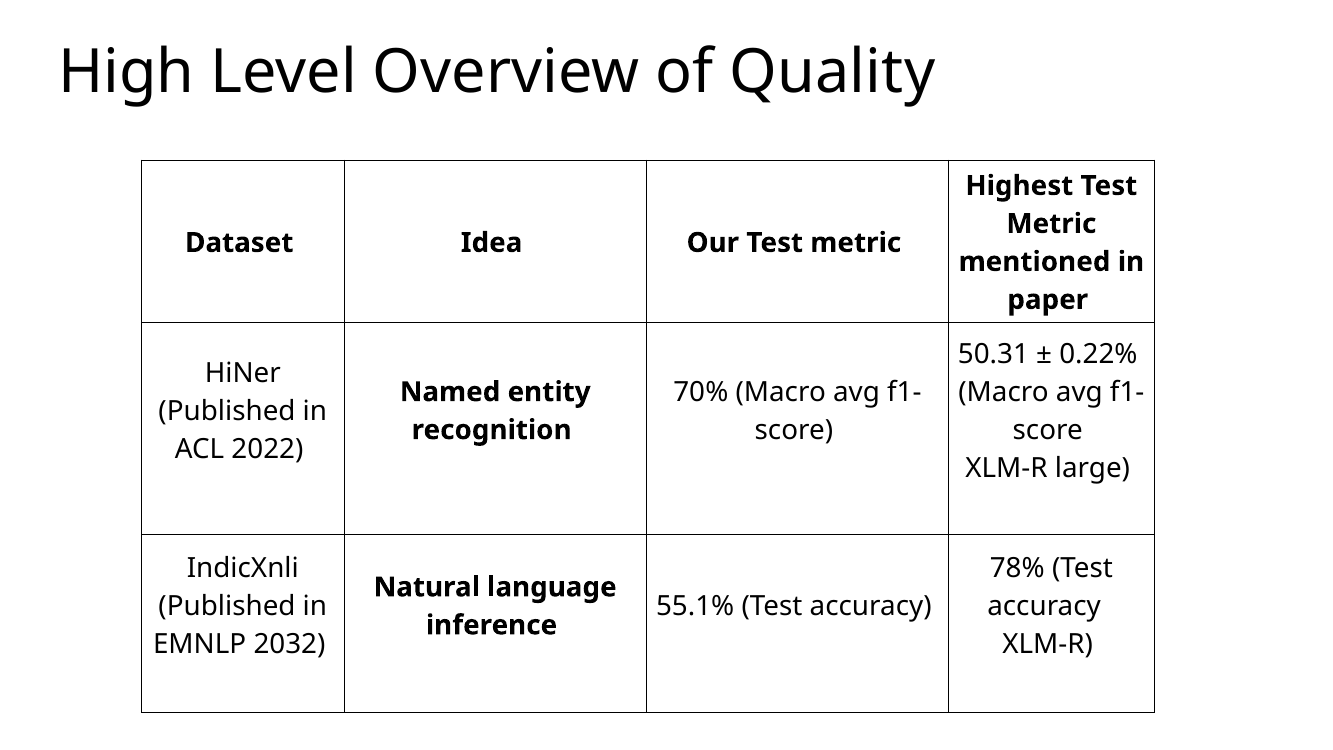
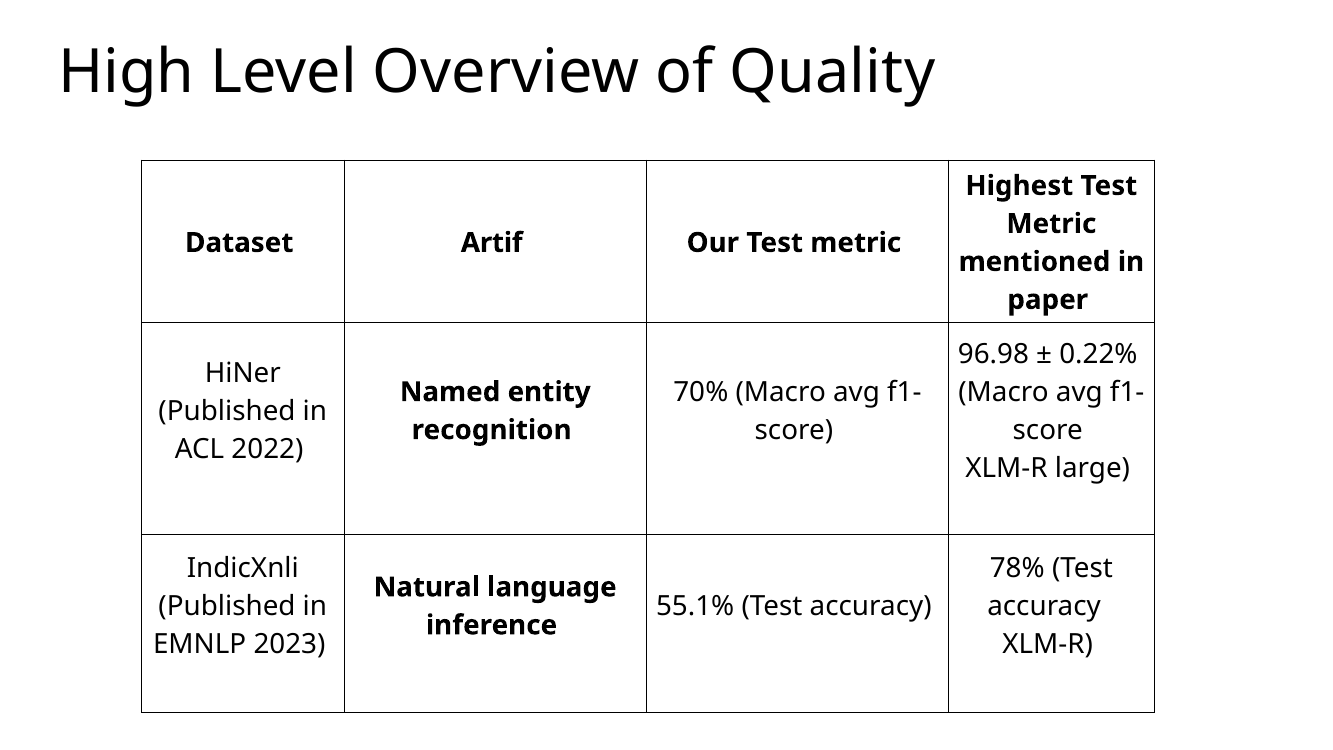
Idea: Idea -> Artif (492, 243)
50.31: 50.31 -> 96.98 (993, 354)
2032: 2032 -> 2023 (289, 644)
